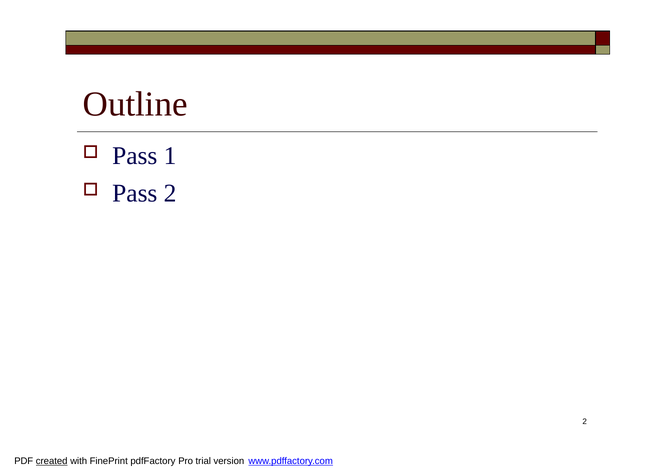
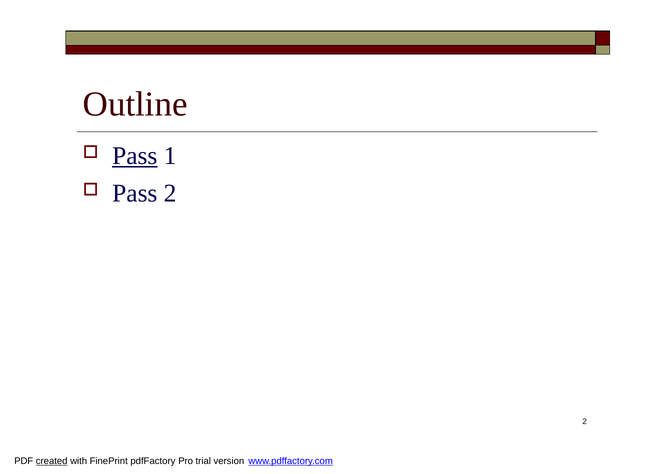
Pass underline: none -> present (135, 155)
